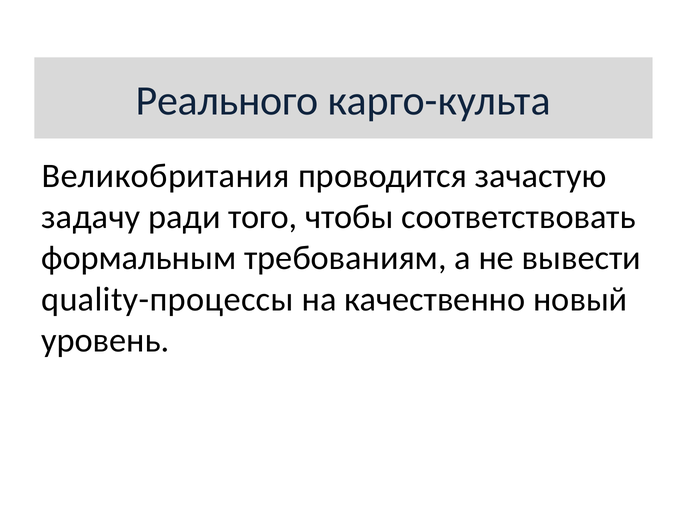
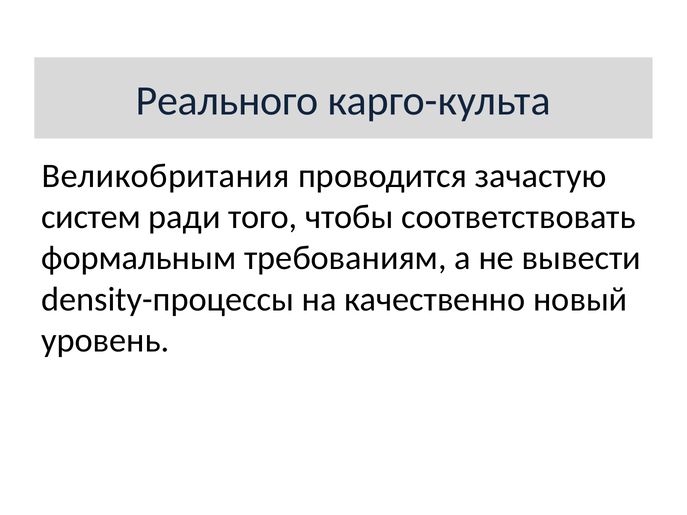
задачу: задачу -> систем (91, 217)
quality-процессы: quality-процессы -> density-процессы (168, 299)
